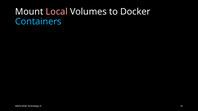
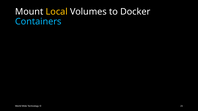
Local colour: pink -> yellow (57, 12)
